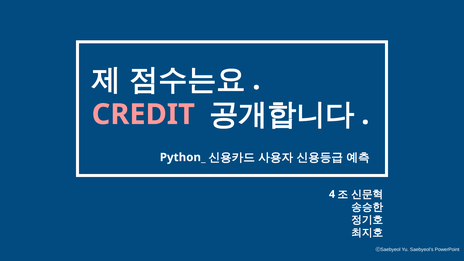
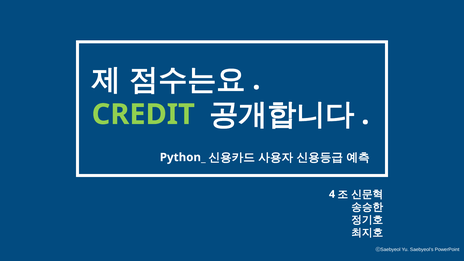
CREDIT colour: pink -> light green (143, 114)
